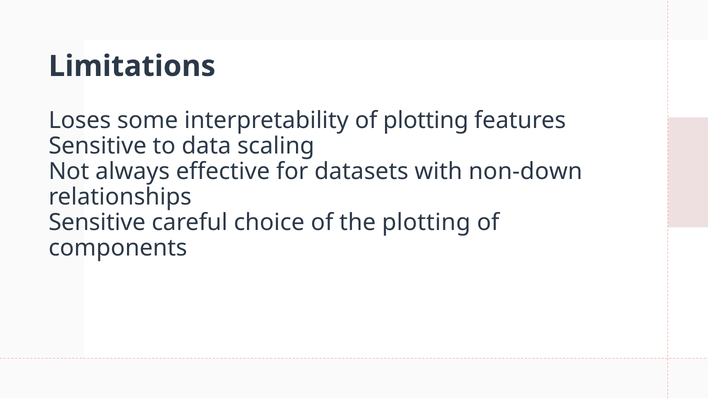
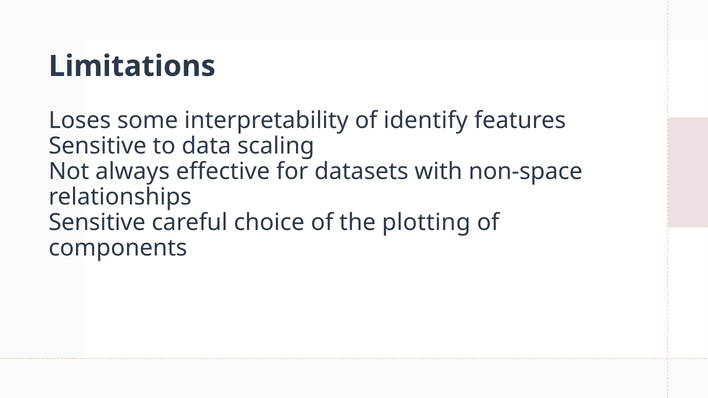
of plotting: plotting -> identify (426, 120)
non-down: non-down -> non-space (526, 171)
